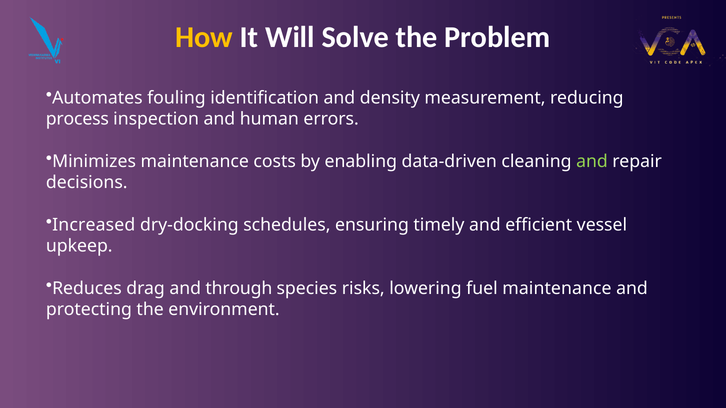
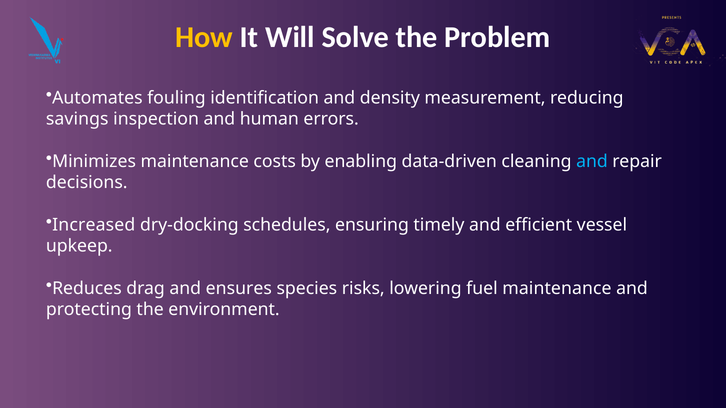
process: process -> savings (77, 119)
and colour: light green -> light blue (592, 162)
through: through -> ensures (239, 289)
